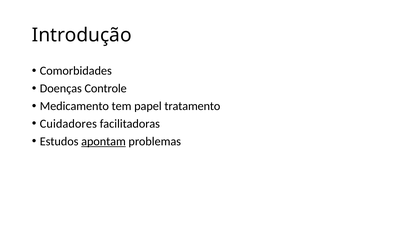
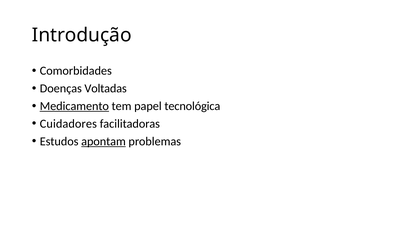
Controle: Controle -> Voltadas (106, 88)
Medicamento underline: none -> present (74, 106)
tratamento: tratamento -> tecnológica (192, 106)
